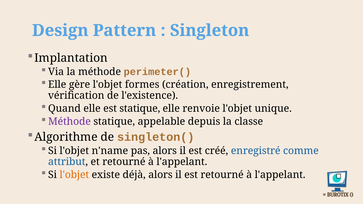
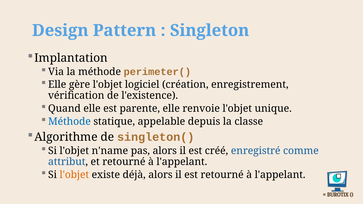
formes: formes -> logiciel (142, 85)
est statique: statique -> parente (140, 109)
Méthode colour: purple -> blue (69, 122)
